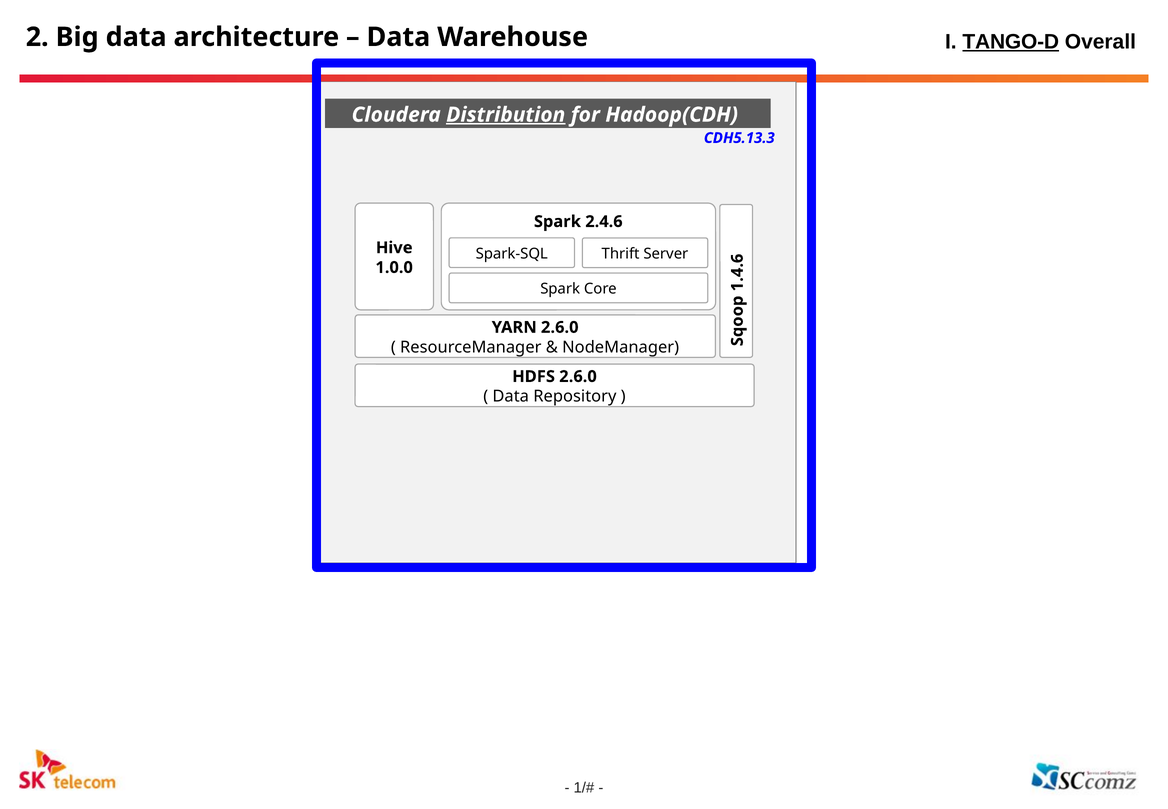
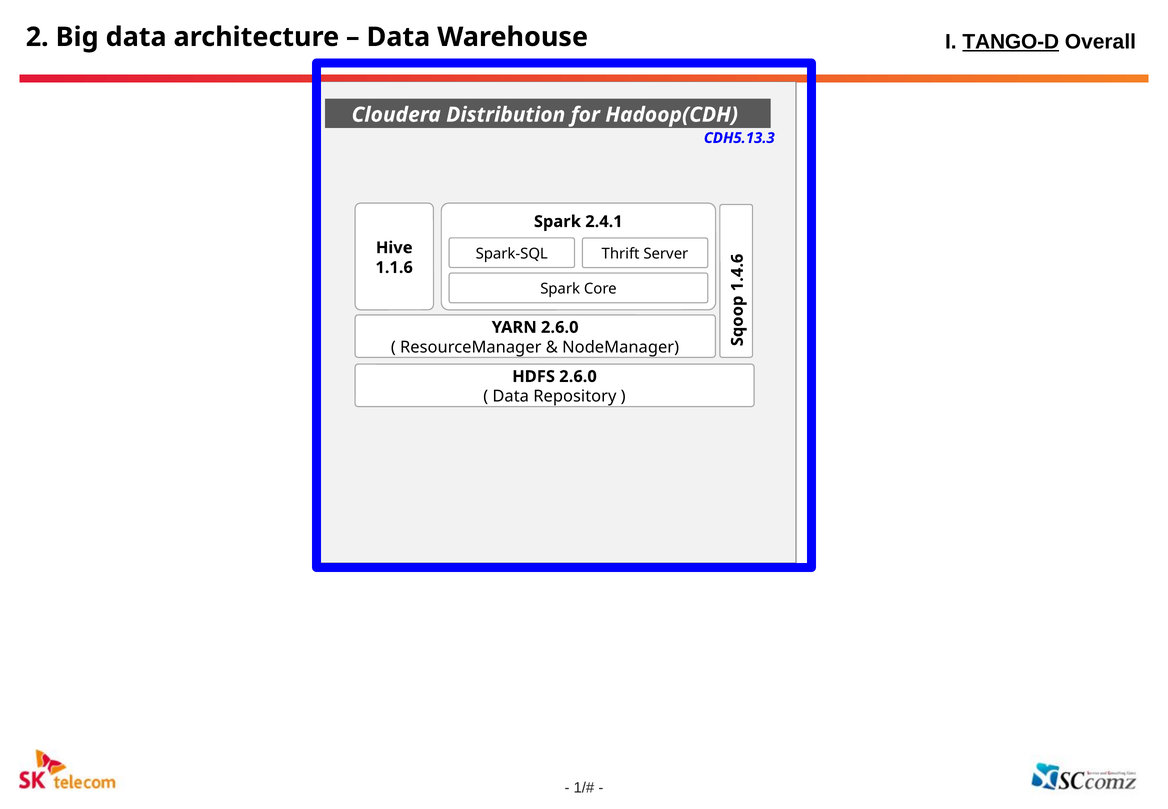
Distribution underline: present -> none (506, 115)
2.4.6: 2.4.6 -> 2.4.1 (604, 221)
1.0.0: 1.0.0 -> 1.1.6 (394, 267)
